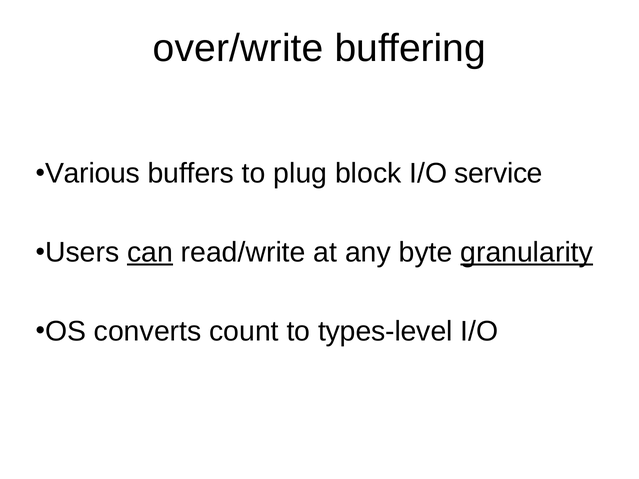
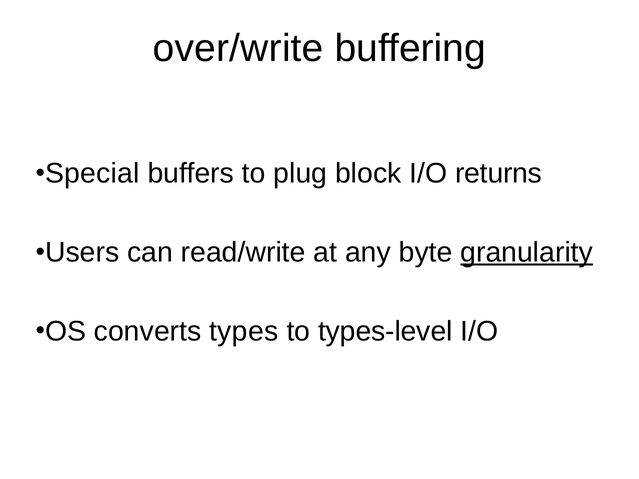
Various: Various -> Special (92, 174)
service: service -> returns (499, 174)
can underline: present -> none (150, 252)
count: count -> types (244, 331)
